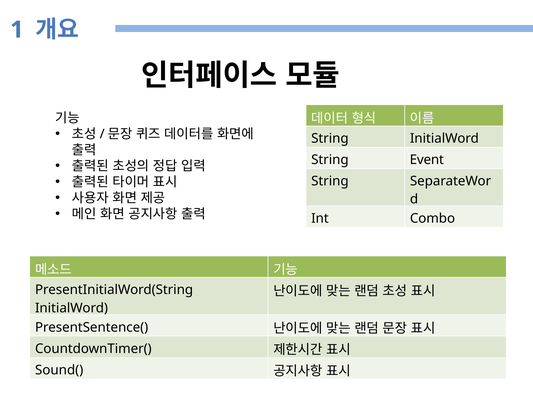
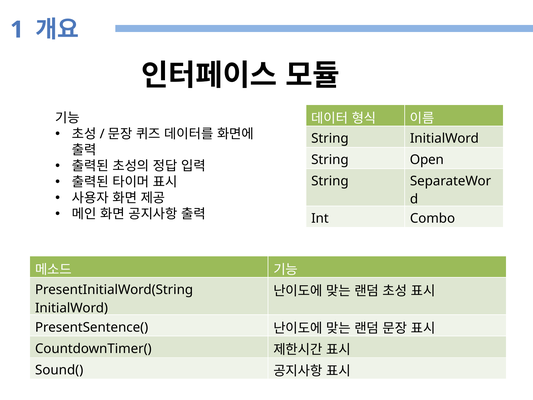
Event: Event -> Open (427, 160)
